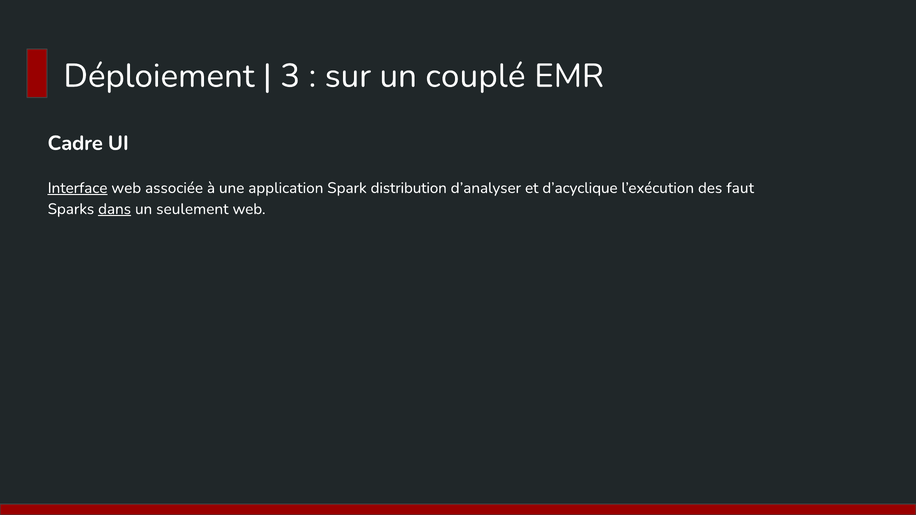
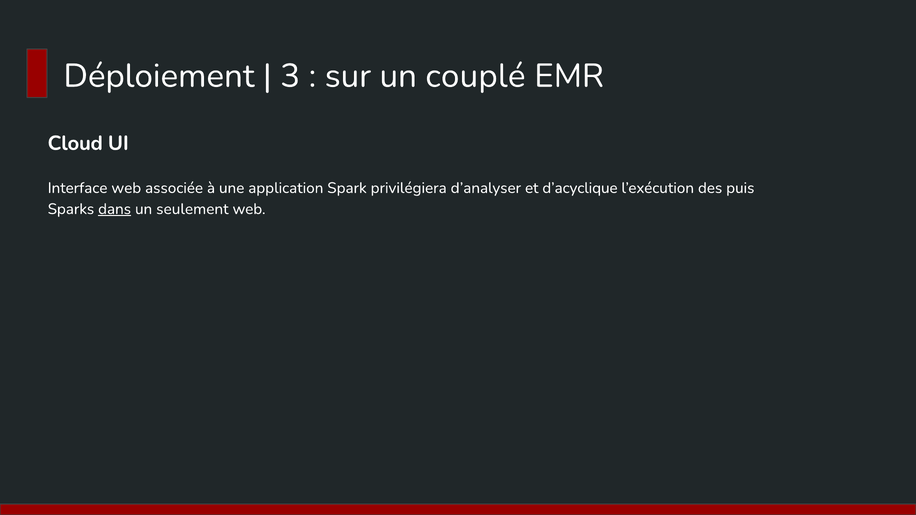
Cadre: Cadre -> Cloud (75, 143)
Interface underline: present -> none (78, 188)
distribution: distribution -> privilégiera (409, 188)
faut: faut -> puis (740, 188)
